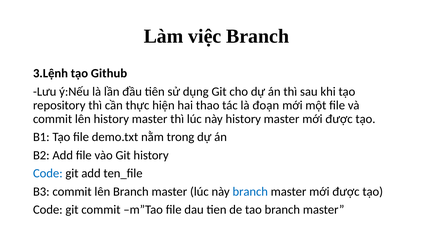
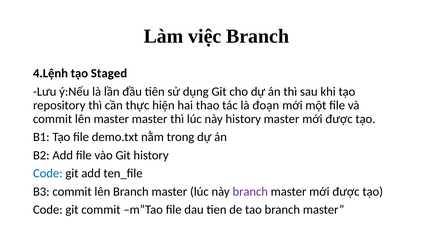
3.Lệnh: 3.Lệnh -> 4.Lệnh (50, 73)
Github: Github -> Staged (109, 73)
lên history: history -> master (111, 119)
branch colour: blue -> purple (250, 191)
